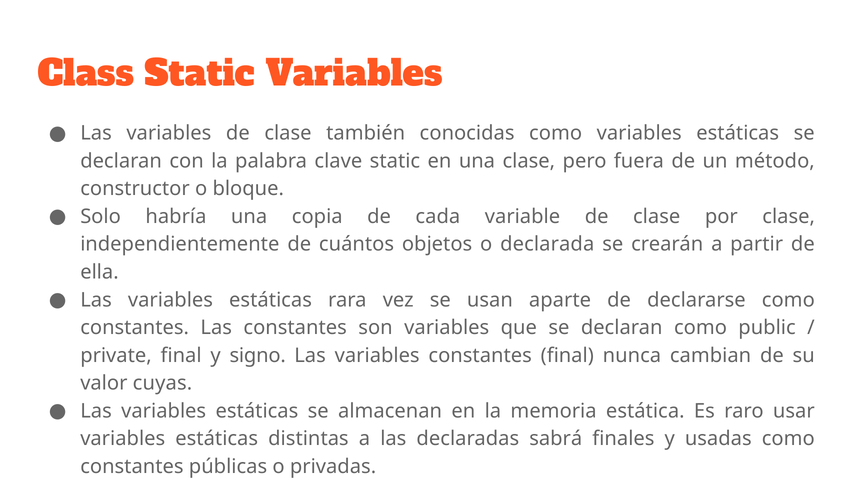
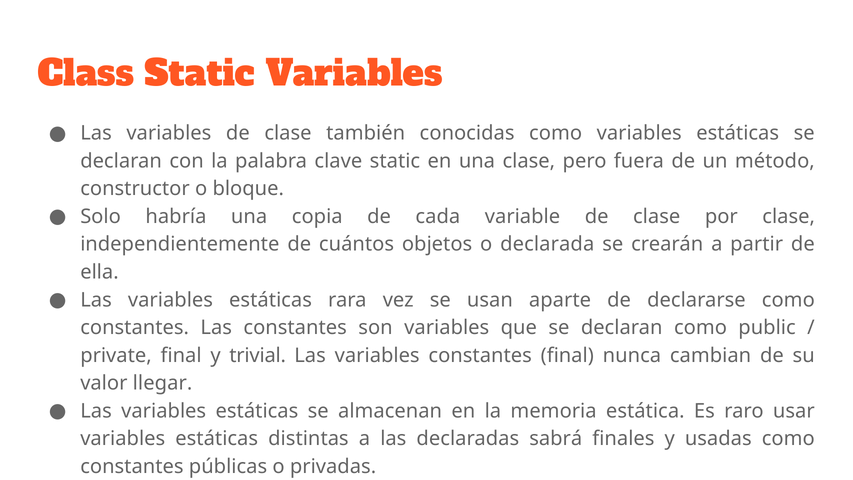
signo: signo -> trivial (258, 355)
cuyas: cuyas -> llegar (163, 383)
